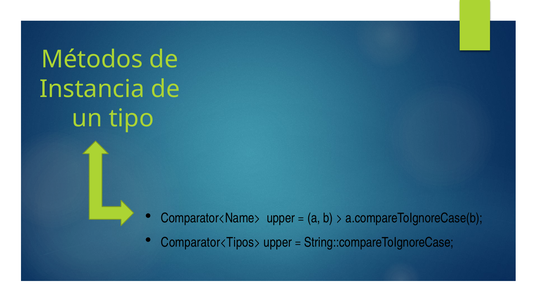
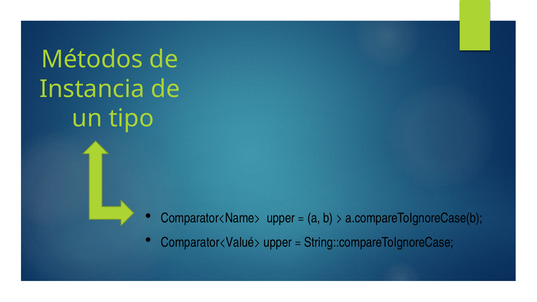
Comparator<Tipos>: Comparator<Tipos> -> Comparator<Valué> (211, 242)
